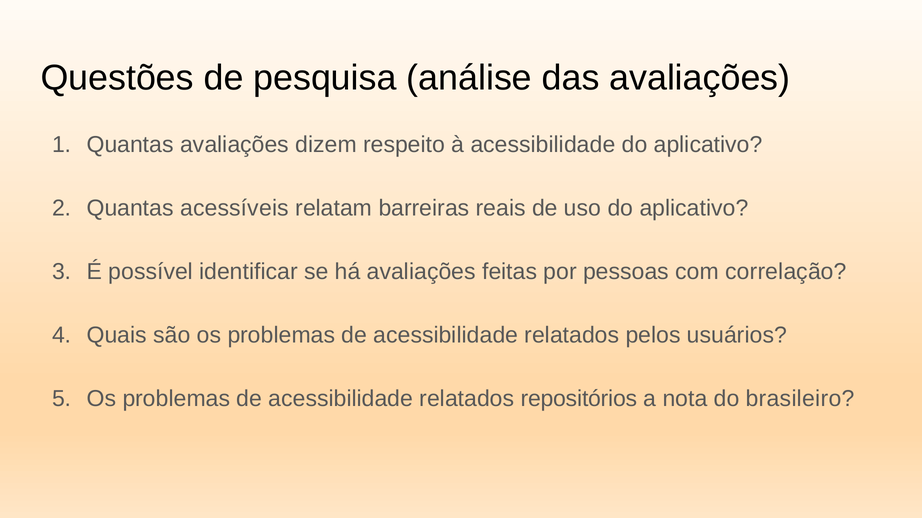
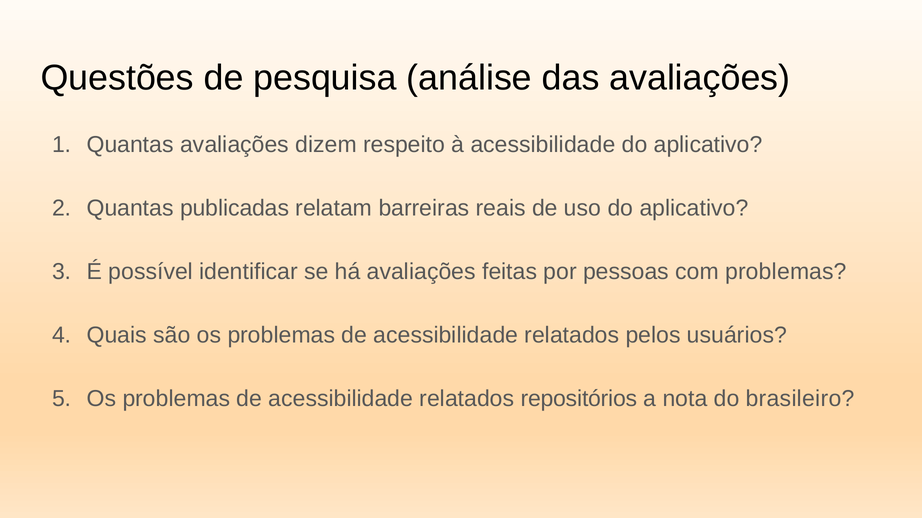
acessíveis: acessíveis -> publicadas (235, 209)
com correlação: correlação -> problemas (786, 272)
